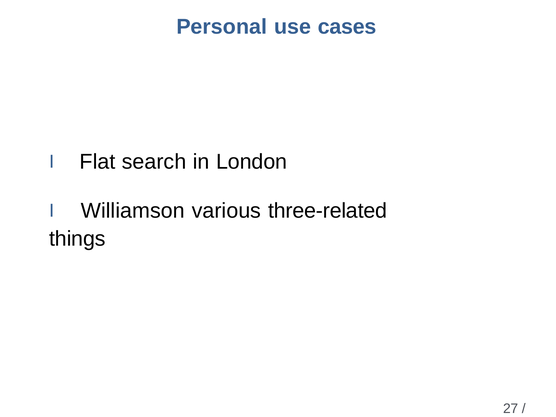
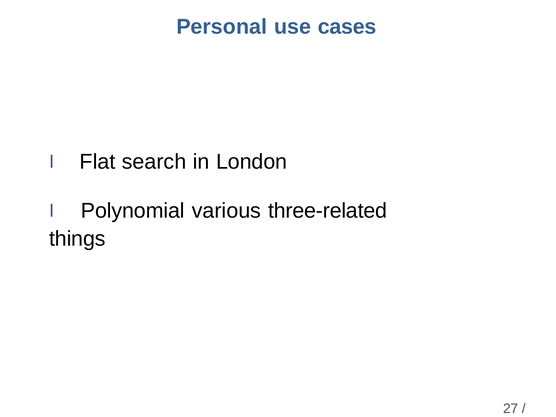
Williamson: Williamson -> Polynomial (133, 211)
